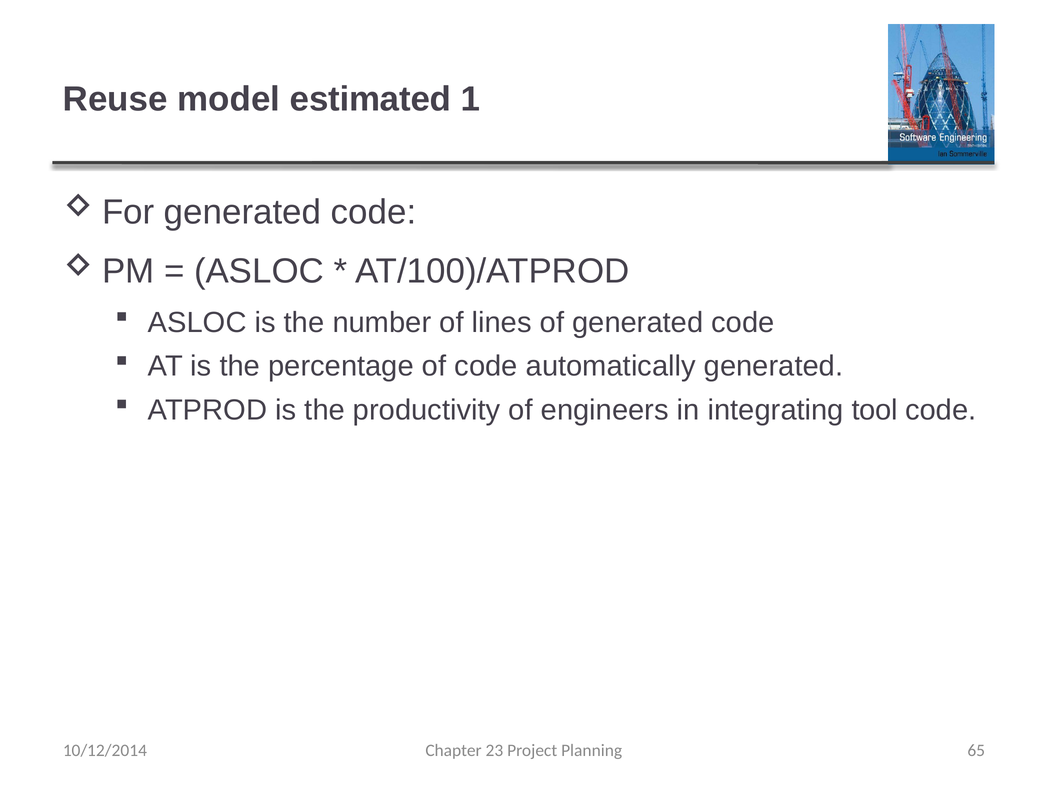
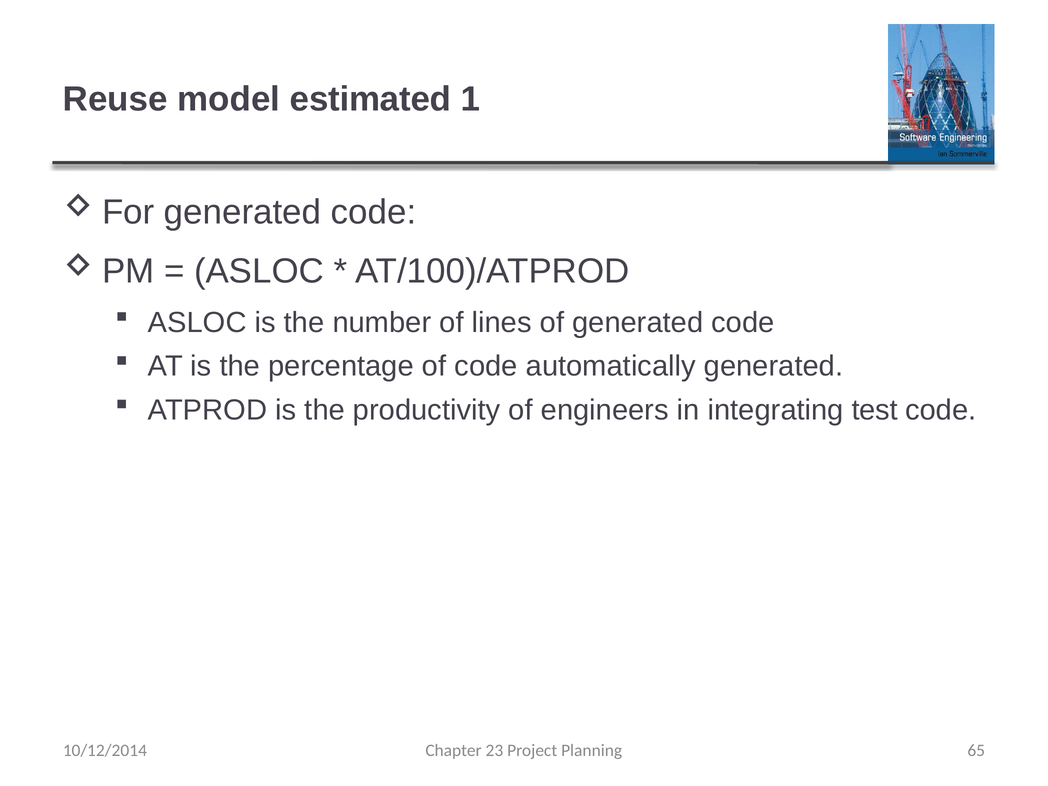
tool: tool -> test (875, 410)
